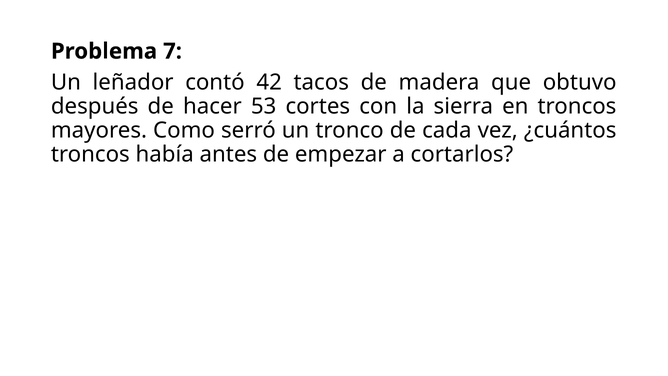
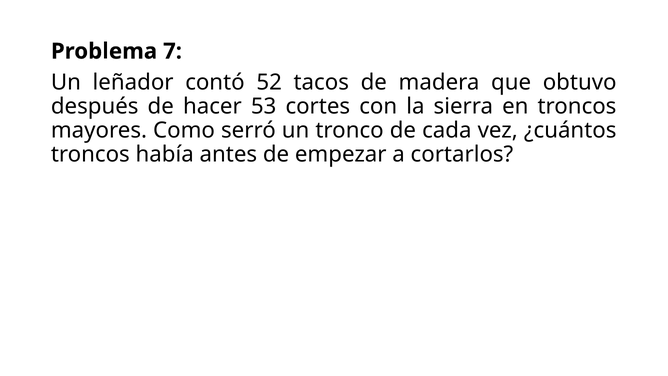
42: 42 -> 52 (269, 82)
